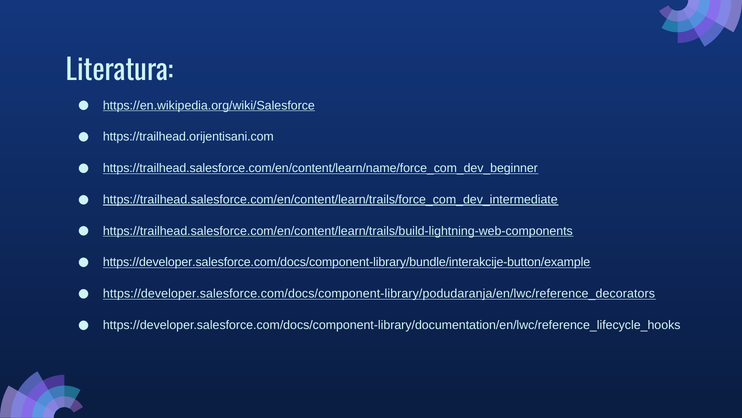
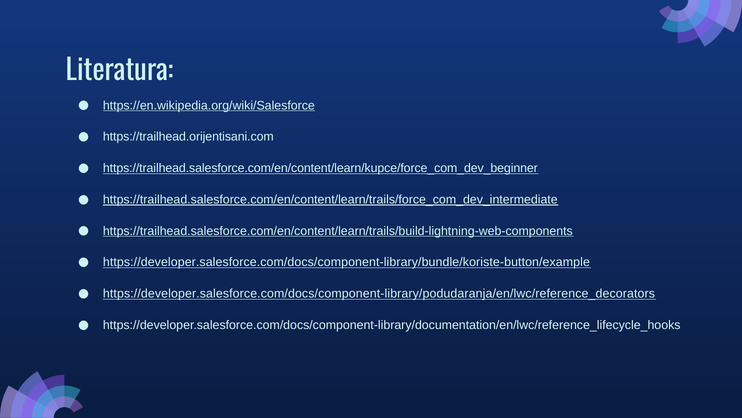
https://trailhead.salesforce.com/en/content/learn/name/force_com_dev_beginner: https://trailhead.salesforce.com/en/content/learn/name/force_com_dev_beginner -> https://trailhead.salesforce.com/en/content/learn/kupce/force_com_dev_beginner (320, 168)
https://developer.salesforce.com/docs/component-library/bundle/interakcije-button/example: https://developer.salesforce.com/docs/component-library/bundle/interakcije-button/example -> https://developer.salesforce.com/docs/component-library/bundle/koriste-button/example (346, 262)
